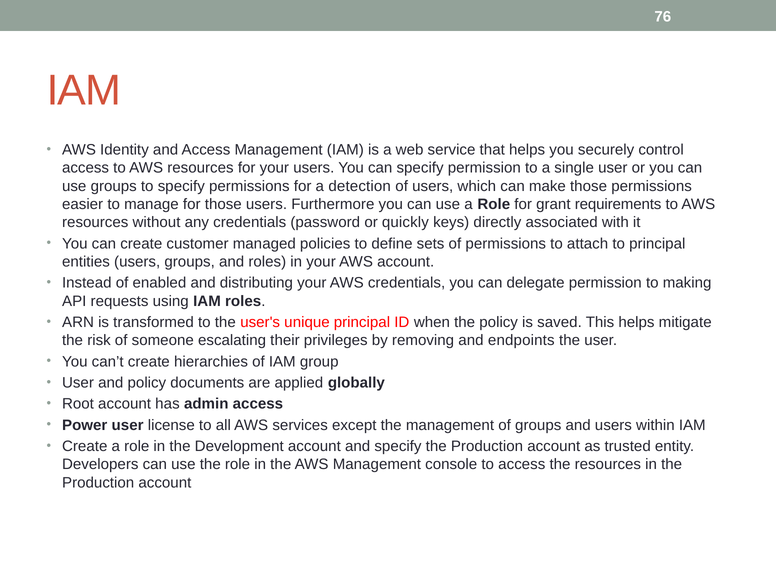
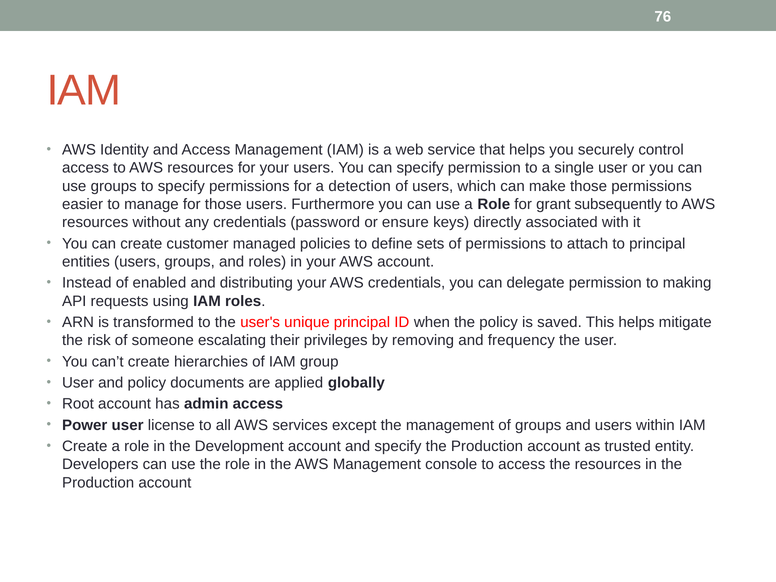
requirements: requirements -> subsequently (618, 204)
quickly: quickly -> ensure (405, 222)
endpoints: endpoints -> frequency (521, 340)
